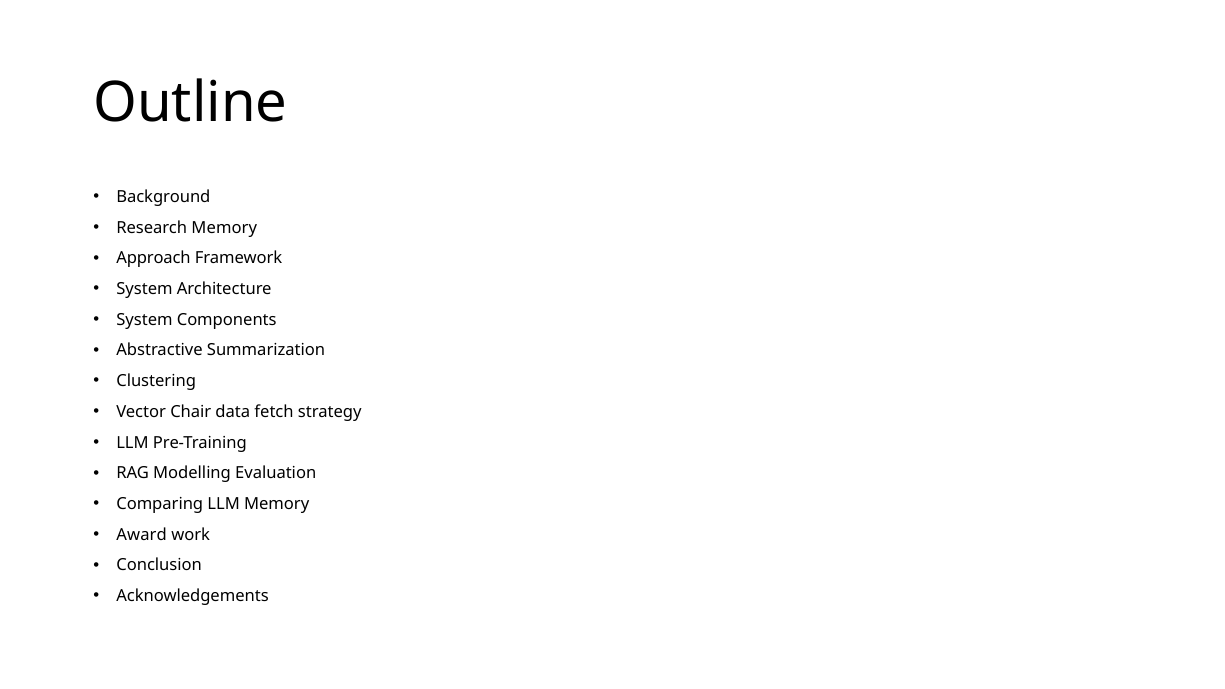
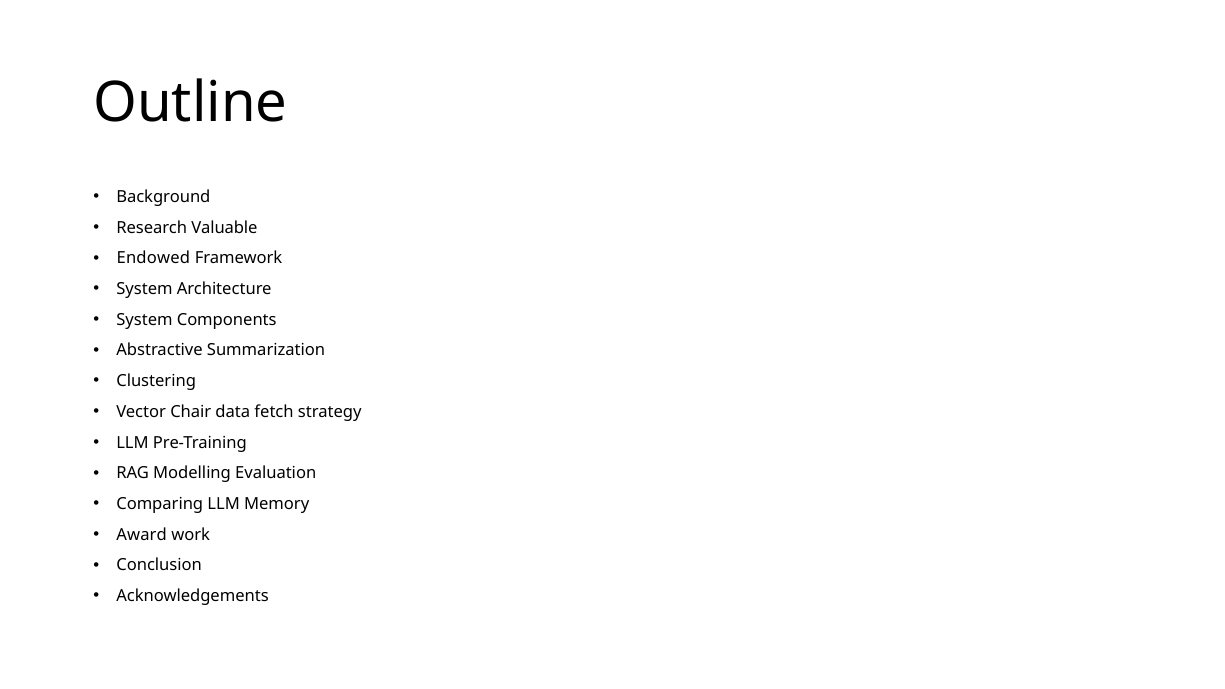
Research Memory: Memory -> Valuable (224, 228)
Approach: Approach -> Endowed (153, 258)
